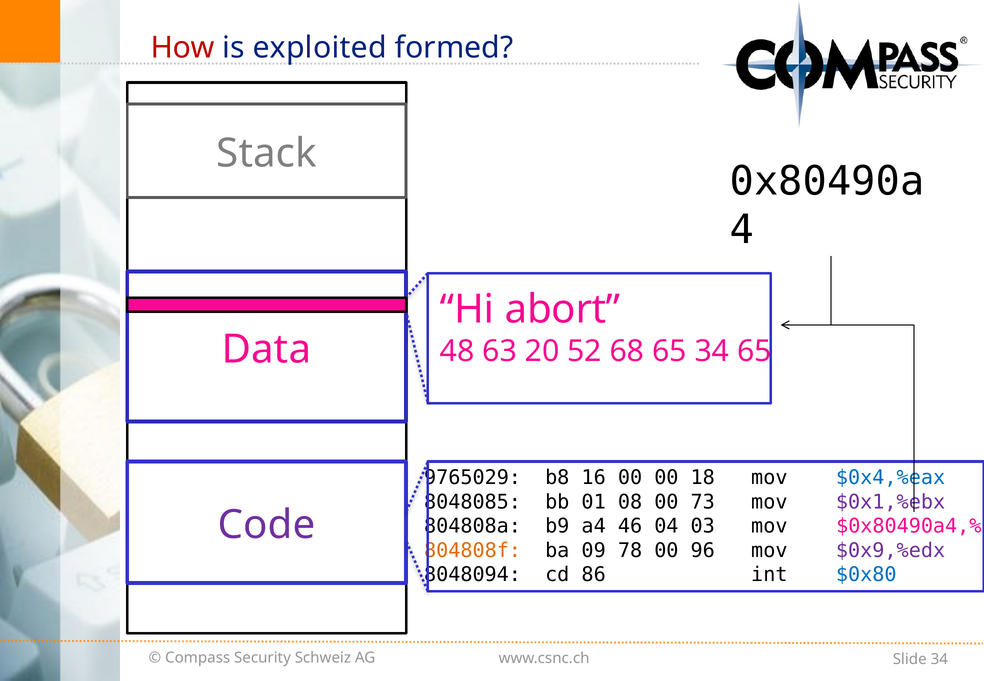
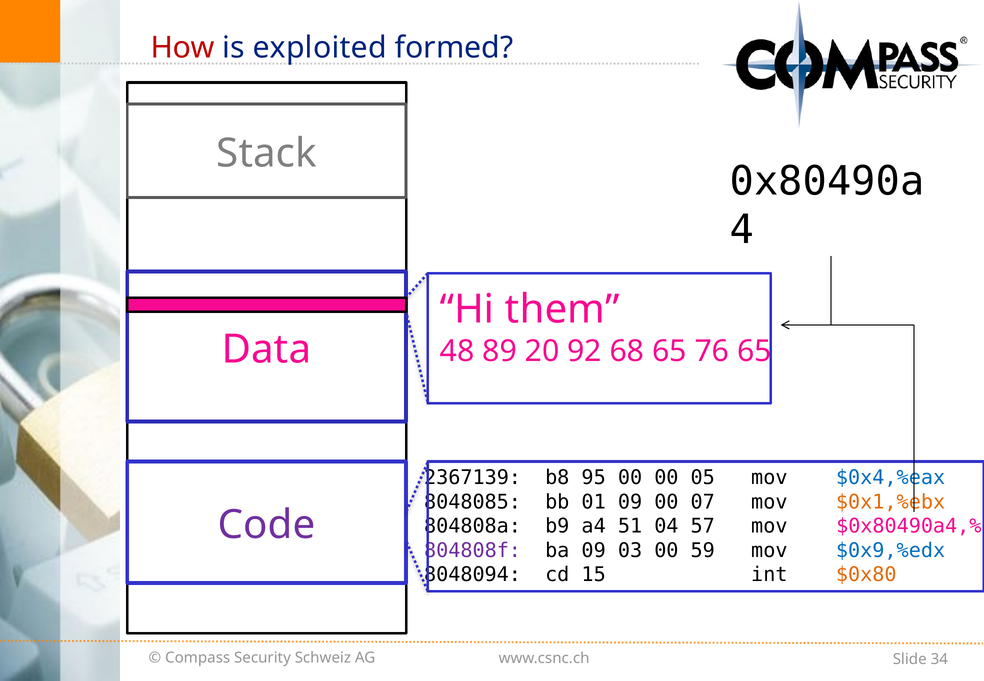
abort: abort -> them (562, 310)
63: 63 -> 89 (499, 351)
52: 52 -> 92 (584, 351)
65 34: 34 -> 76 (712, 351)
9765029: 9765029 -> 2367139 (473, 478)
16: 16 -> 95 (594, 478)
18: 18 -> 05 (703, 478)
01 08: 08 -> 09 (630, 502)
73: 73 -> 07 (703, 502)
$0x1,%ebx colour: purple -> orange (891, 502)
46: 46 -> 51 (630, 526)
03: 03 -> 57 (703, 526)
804808f colour: orange -> purple (473, 551)
78: 78 -> 03 (630, 551)
96: 96 -> 59 (703, 551)
$0x9,%edx colour: purple -> blue (891, 551)
86: 86 -> 15 (594, 575)
$0x80 colour: blue -> orange (866, 575)
